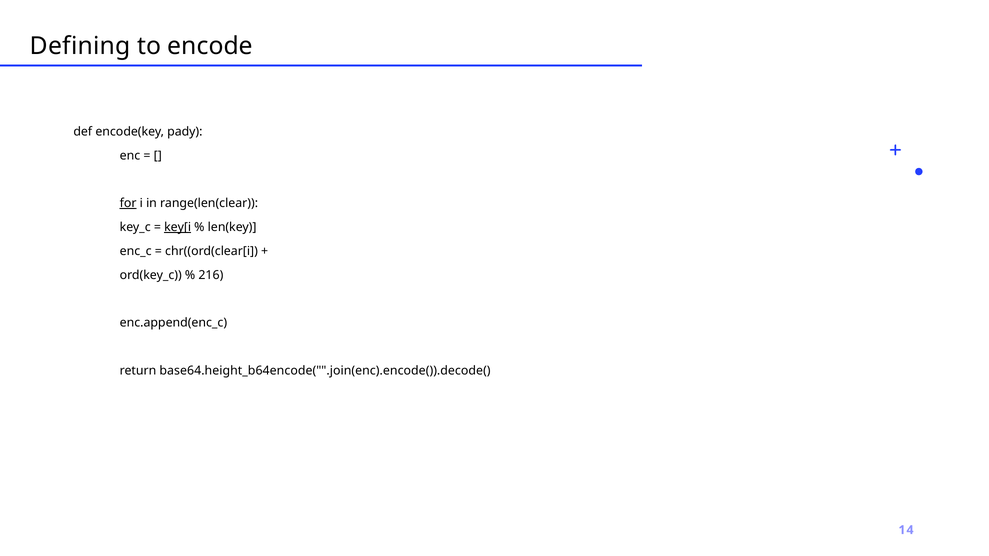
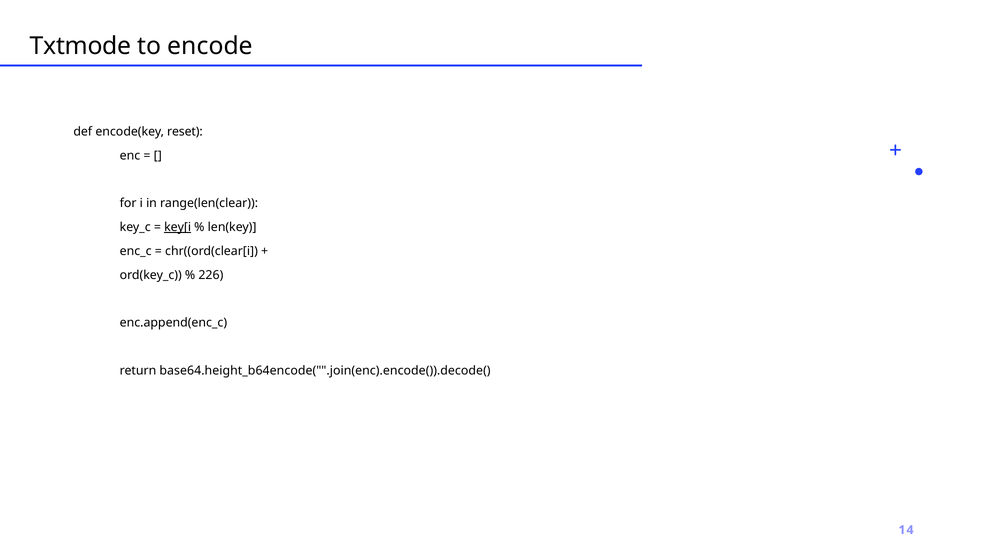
Defining: Defining -> Txtmode (80, 46)
pady: pady -> reset (185, 132)
for underline: present -> none (128, 203)
216: 216 -> 226 (211, 275)
